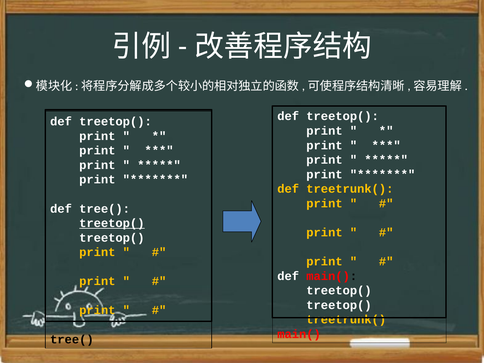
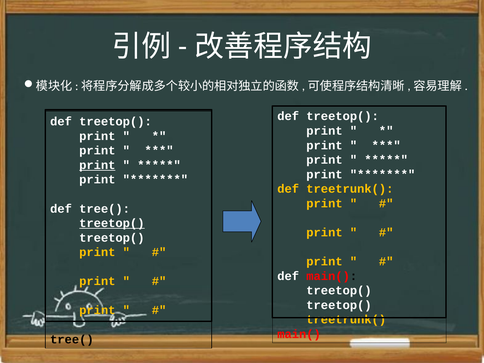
print underline: none -> present (97, 165)
